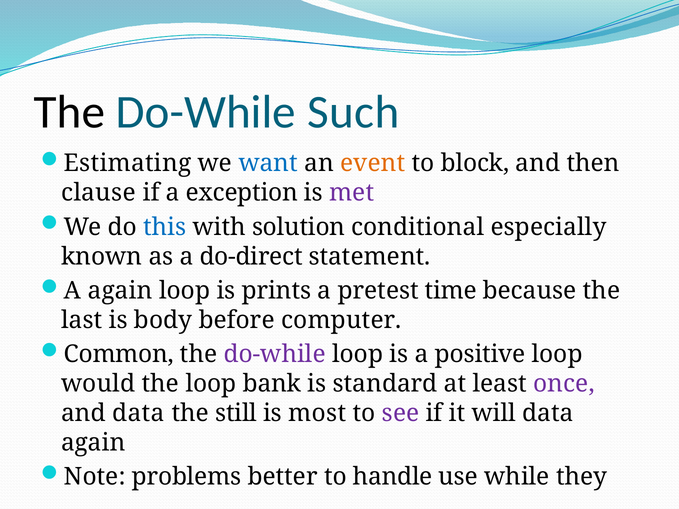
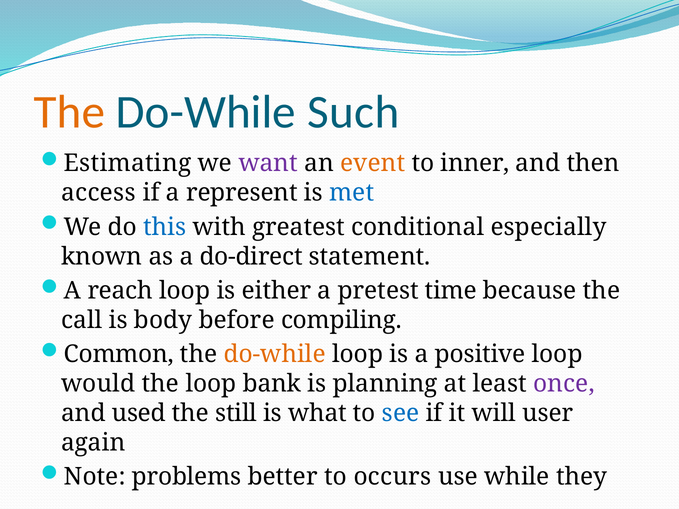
The colour: black -> orange (70, 112)
want colour: blue -> purple (268, 163)
block: block -> inner (475, 163)
clause: clause -> access (99, 193)
exception: exception -> represent (242, 193)
met colour: purple -> blue (352, 193)
solution: solution -> greatest (299, 227)
A again: again -> reach (120, 291)
prints: prints -> either (277, 291)
last: last -> call (82, 320)
computer: computer -> compiling (341, 320)
do-while colour: purple -> orange (275, 355)
standard: standard -> planning (385, 384)
and data: data -> used (139, 413)
most: most -> what (318, 413)
see colour: purple -> blue (401, 413)
will data: data -> user (548, 413)
handle: handle -> occurs (392, 477)
